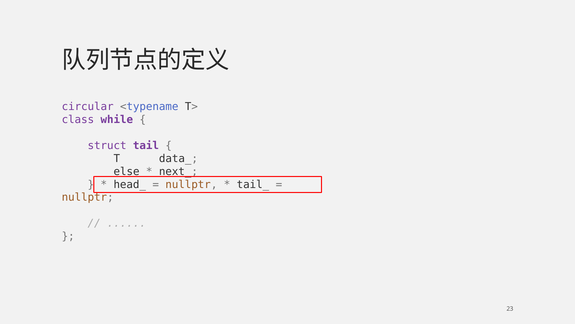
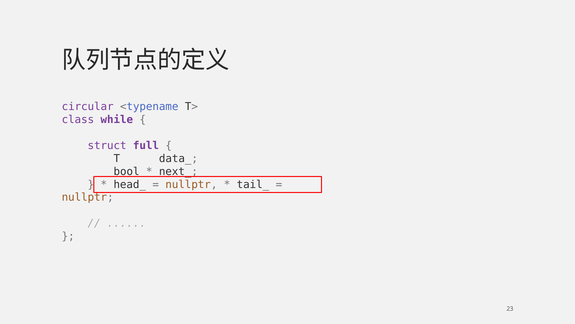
tail: tail -> full (146, 145)
else: else -> bool (127, 171)
